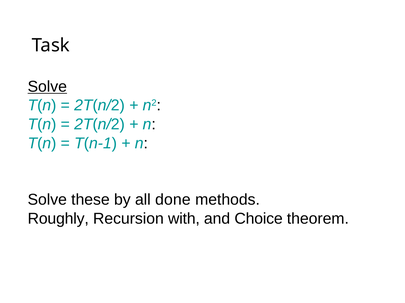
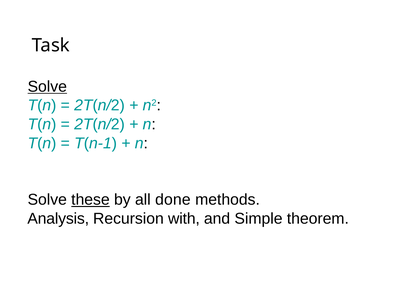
these underline: none -> present (90, 200)
Roughly: Roughly -> Analysis (58, 219)
Choice: Choice -> Simple (259, 219)
